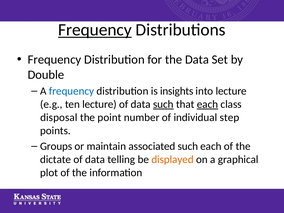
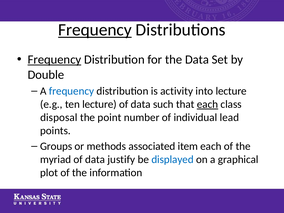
Frequency underline: none -> present (54, 60)
insights: insights -> activity (177, 91)
such underline: present -> none (163, 104)
step: step -> lead (229, 117)
maintain: maintain -> methods (106, 146)
associated such: such -> item (188, 146)
dictate: dictate -> myriad (56, 159)
telling: telling -> justify (121, 159)
displayed colour: orange -> blue (173, 159)
